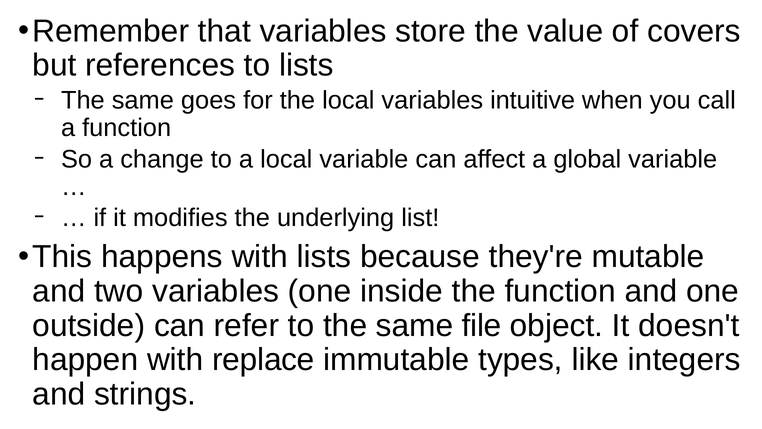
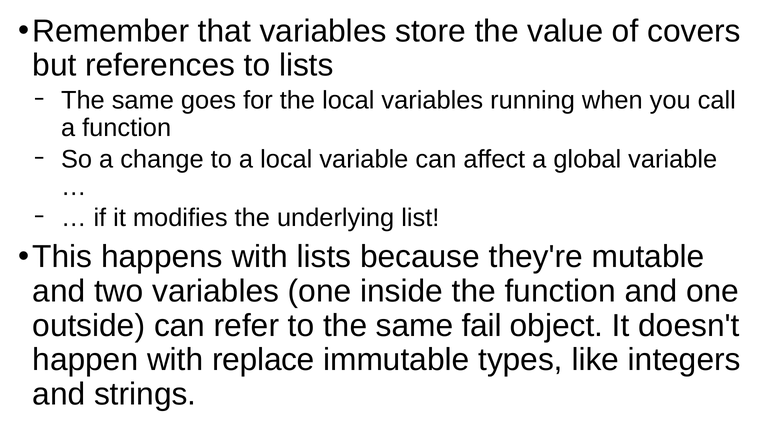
intuitive: intuitive -> running (533, 100)
file: file -> fail (482, 325)
